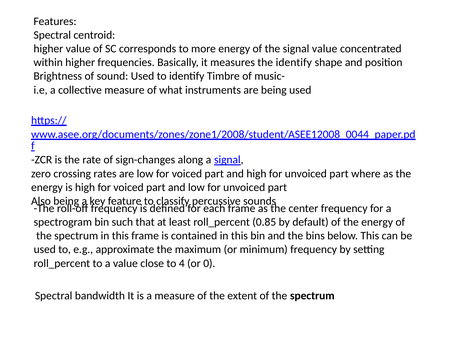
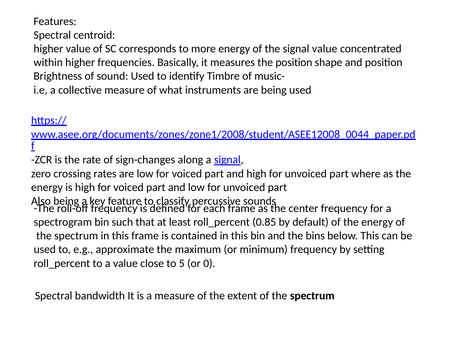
the identify: identify -> position (294, 62)
4: 4 -> 5 (182, 263)
